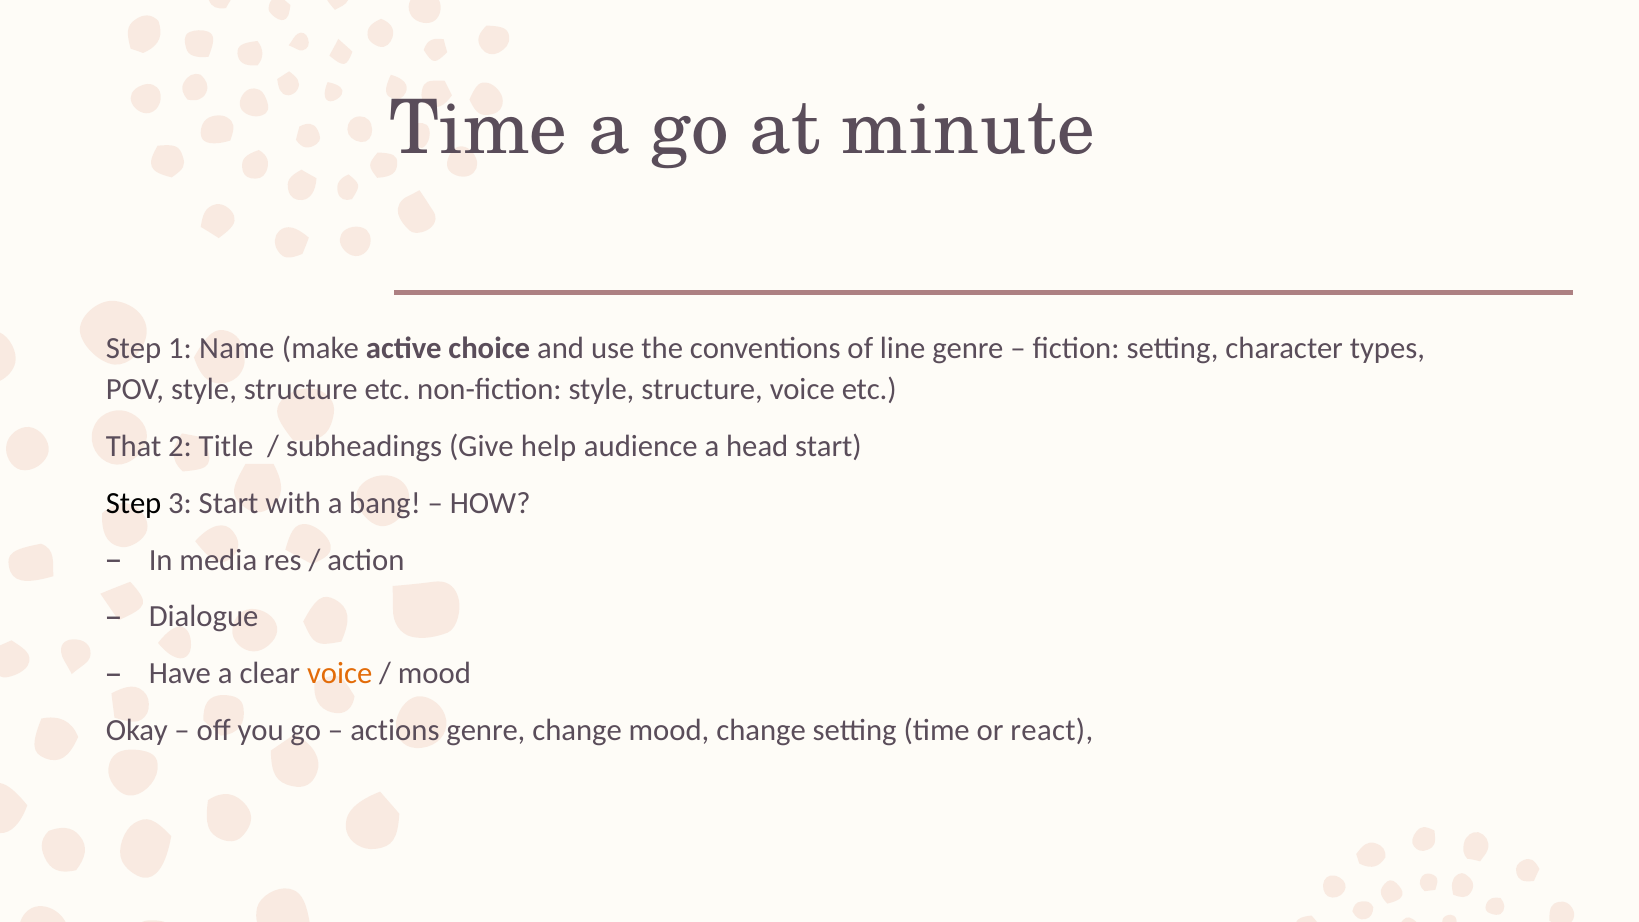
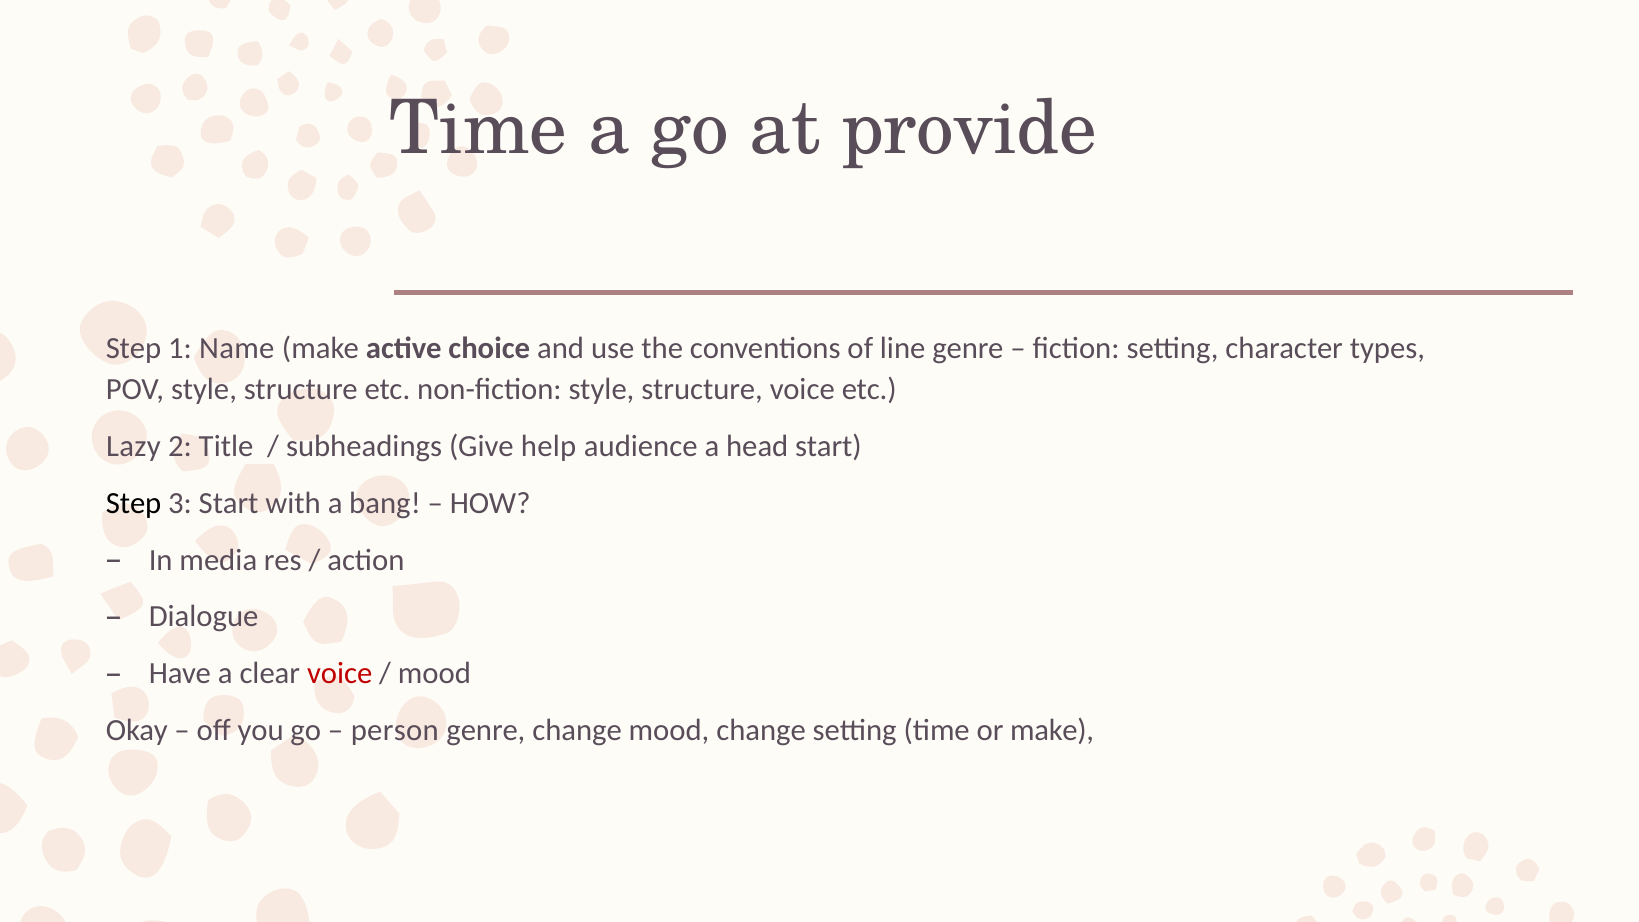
minute: minute -> provide (969, 129)
That: That -> Lazy (133, 446)
voice colour: orange -> red (340, 673)
actions: actions -> person (395, 730)
or react: react -> make (1052, 730)
